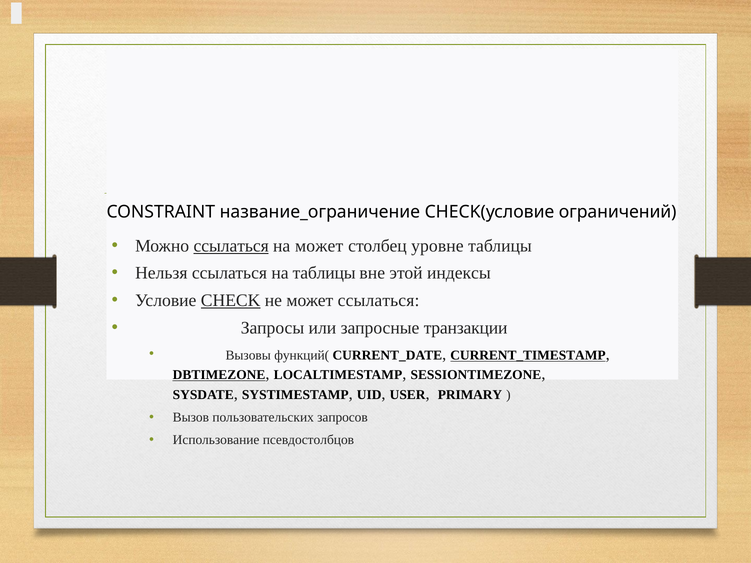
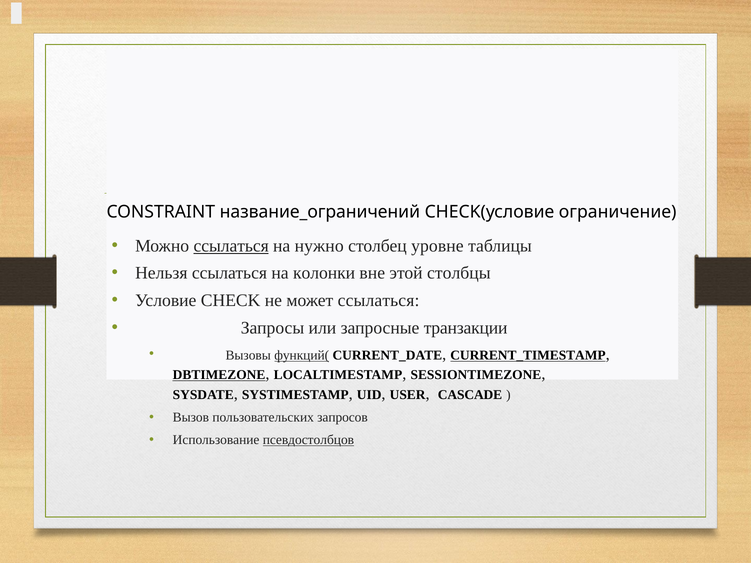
название_ограничение: название_ограничение -> название_ограничений (320, 212)
ограничений: ограничений -> ограничение (618, 212)
на может: может -> нужно (319, 246)
на таблицы: таблицы -> колонки (324, 273)
индексы: индексы -> столбцы (459, 273)
CHECK underline: present -> none (231, 301)
функций( underline: none -> present (302, 356)
PRIMARY: PRIMARY -> CASCADE (470, 395)
псевдостолбцов underline: none -> present (308, 440)
